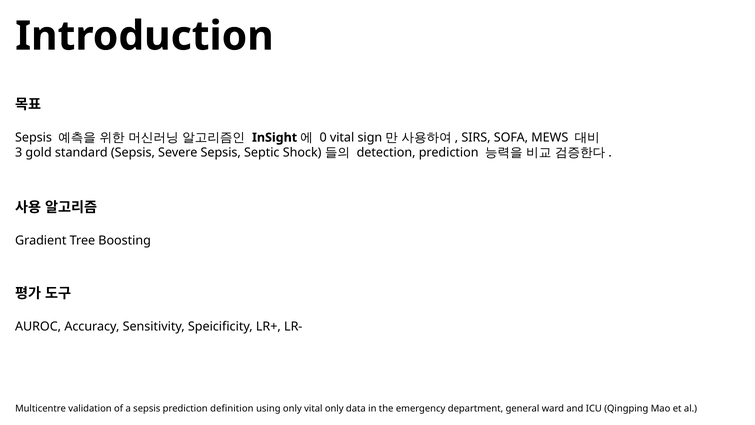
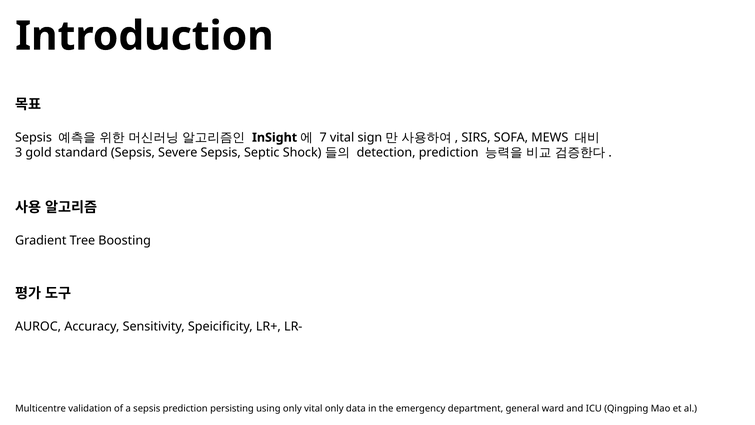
0: 0 -> 7 (323, 137)
definition: definition -> persisting (232, 408)
